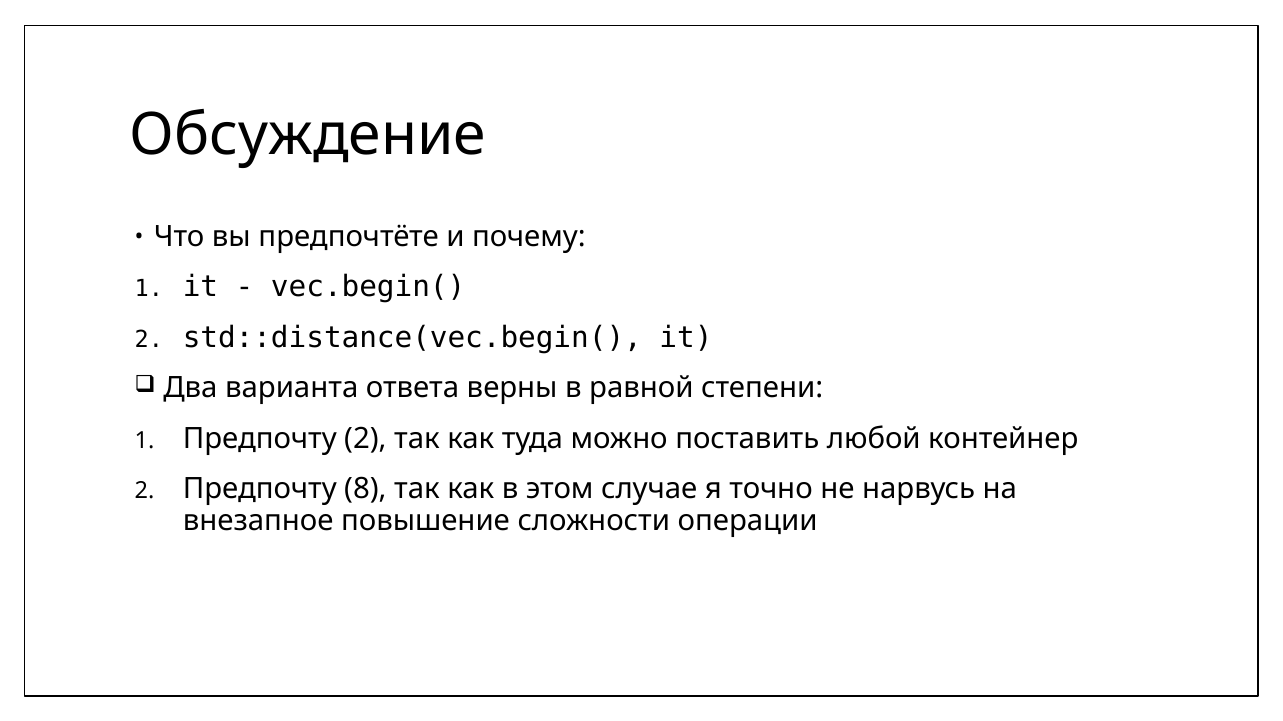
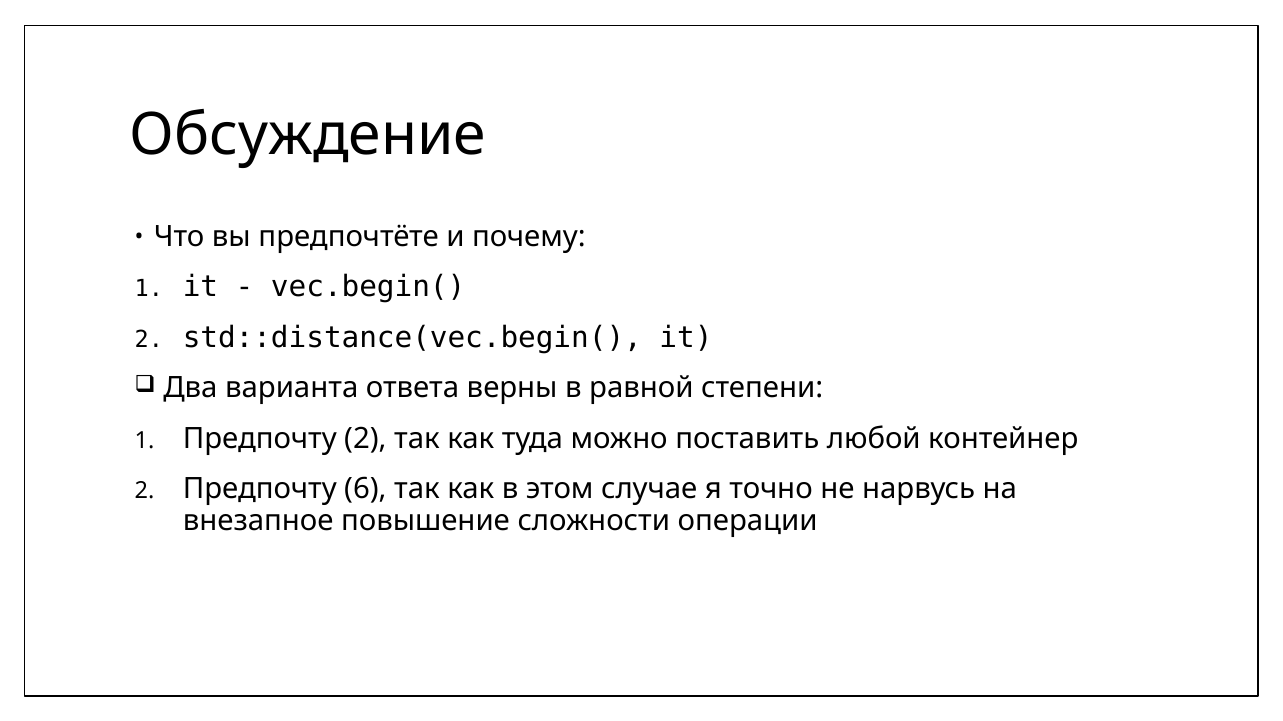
8: 8 -> 6 (365, 489)
